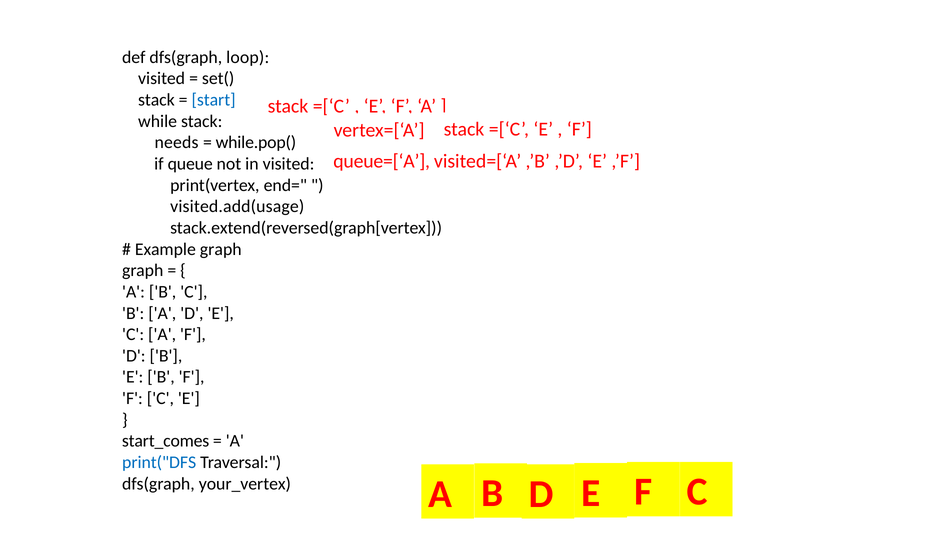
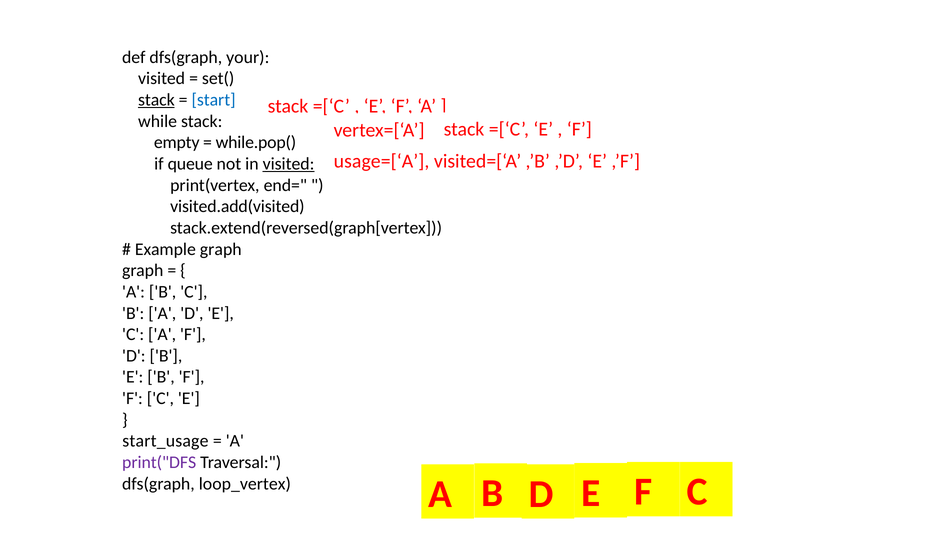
loop: loop -> your (248, 57)
stack underline: none -> present (156, 100)
needs: needs -> empty (177, 143)
queue=[‘A: queue=[‘A -> usage=[‘A (382, 161)
visited underline: none -> present (289, 164)
visited.add(usage: visited.add(usage -> visited.add(visited (237, 207)
start_comes: start_comes -> start_usage (165, 441)
print("DFS colour: blue -> purple (159, 463)
your_vertex: your_vertex -> loop_vertex (245, 484)
